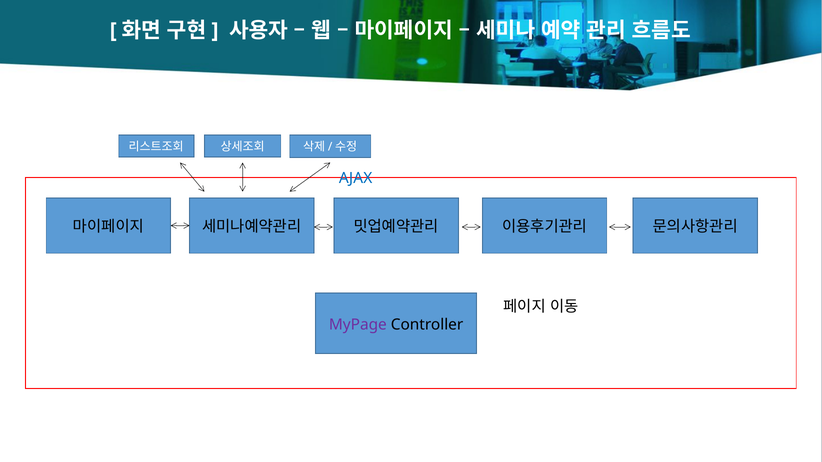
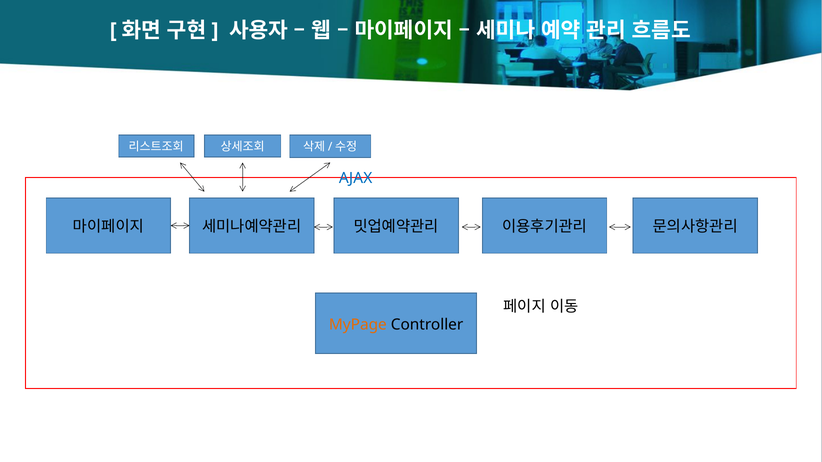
MyPage colour: purple -> orange (358, 325)
